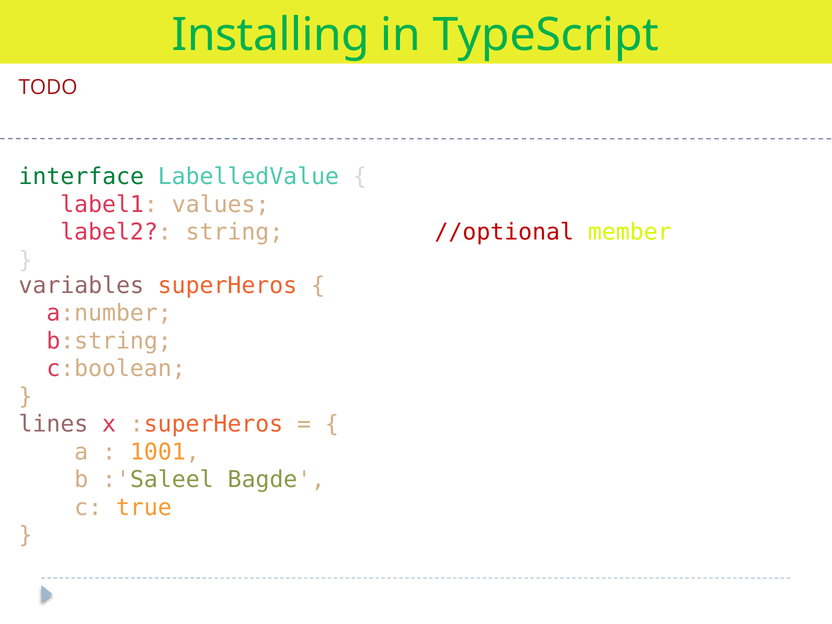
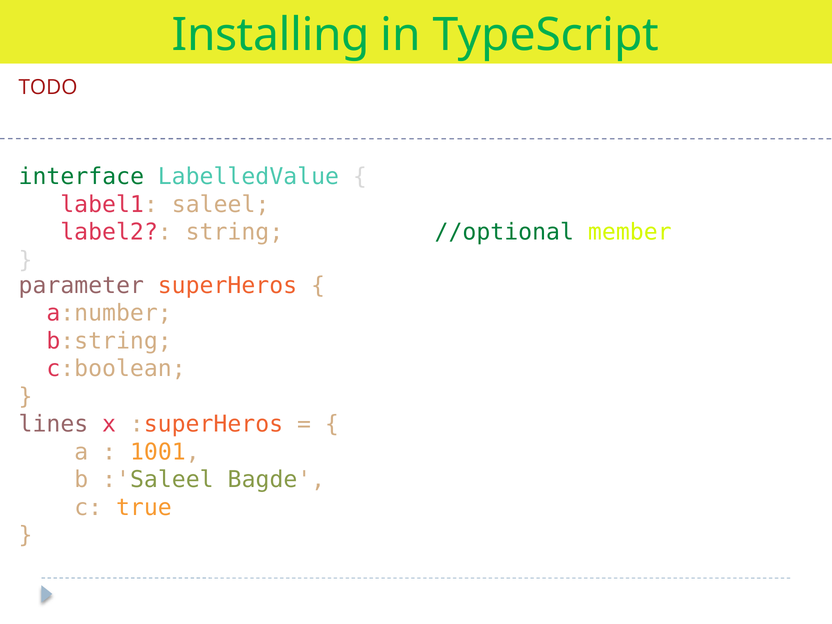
values: values -> saleel (221, 204)
//optional colour: red -> green (504, 232)
variables: variables -> parameter (81, 286)
